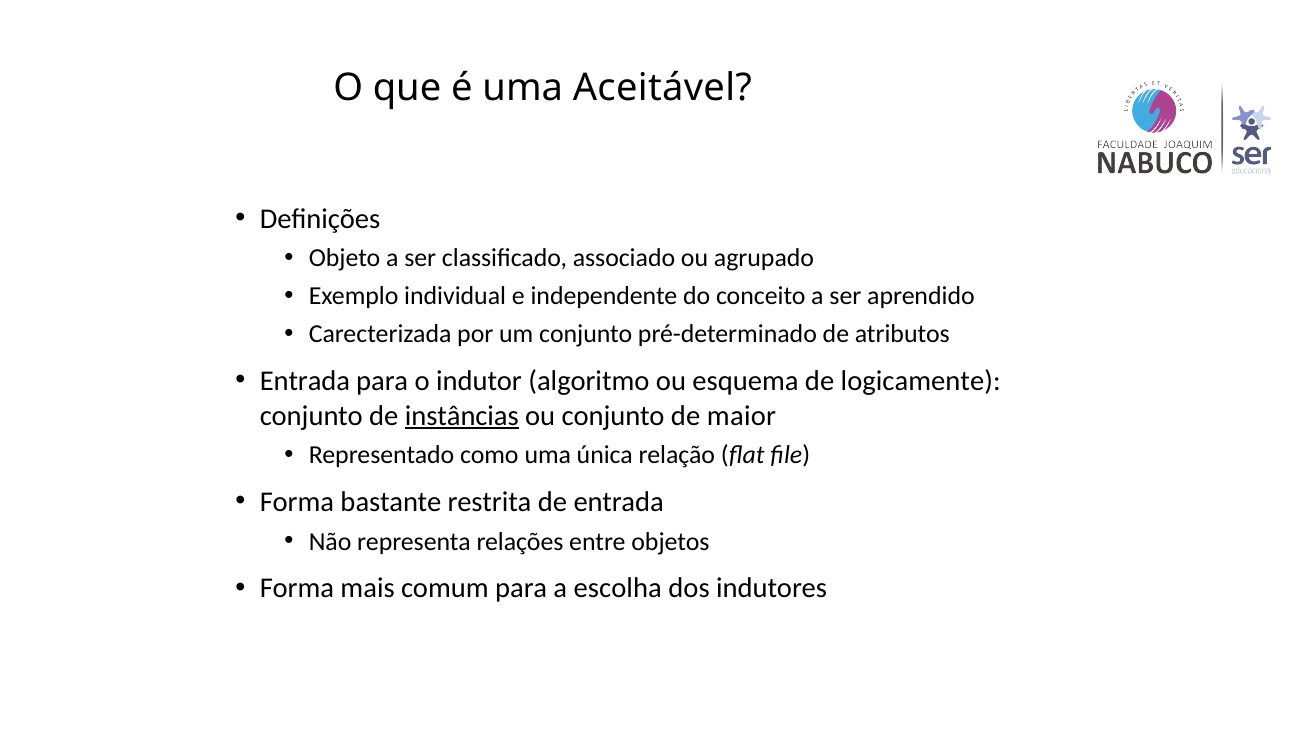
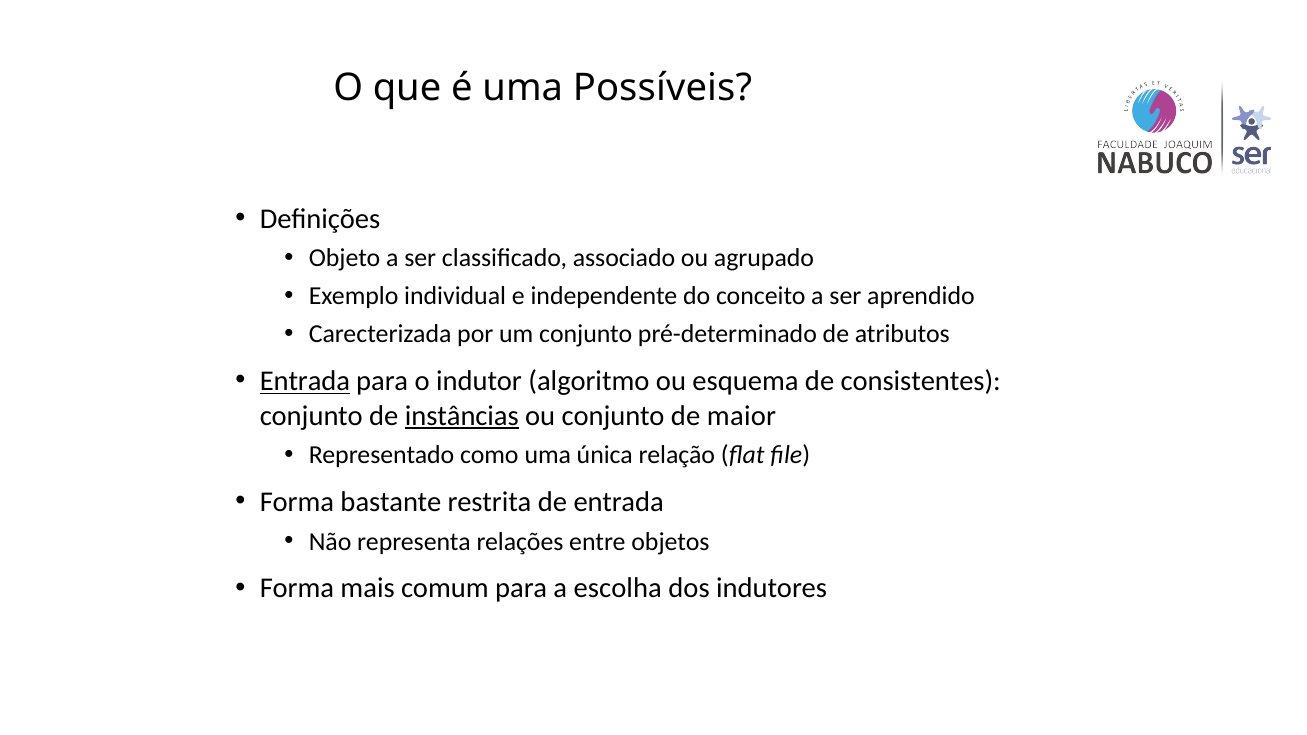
Aceitável: Aceitável -> Possíveis (662, 88)
Entrada underline: none -> present (305, 381)
logicamente: logicamente -> consistentes (921, 381)
